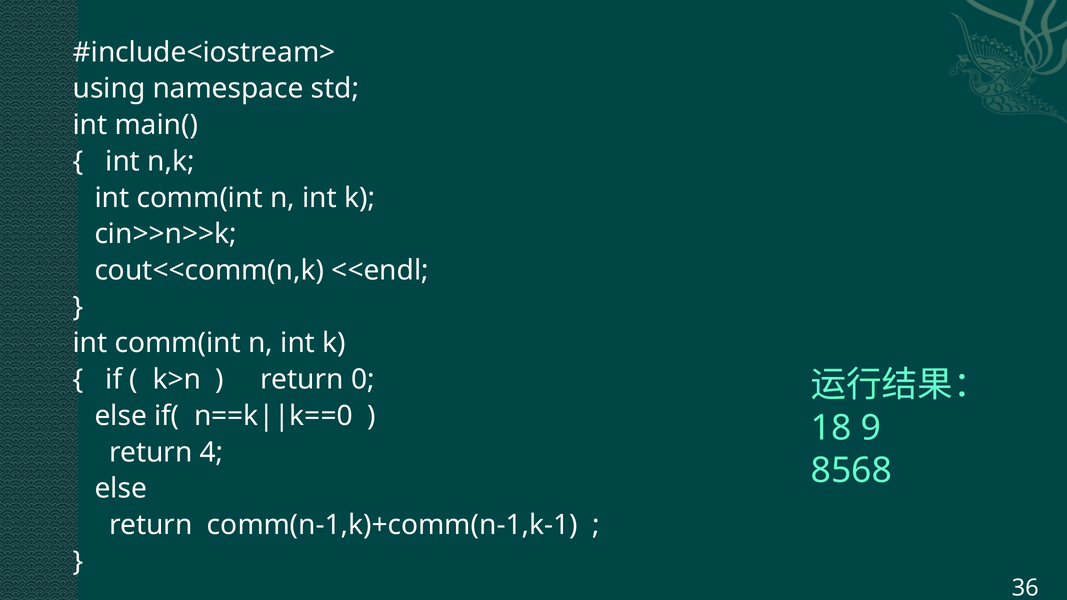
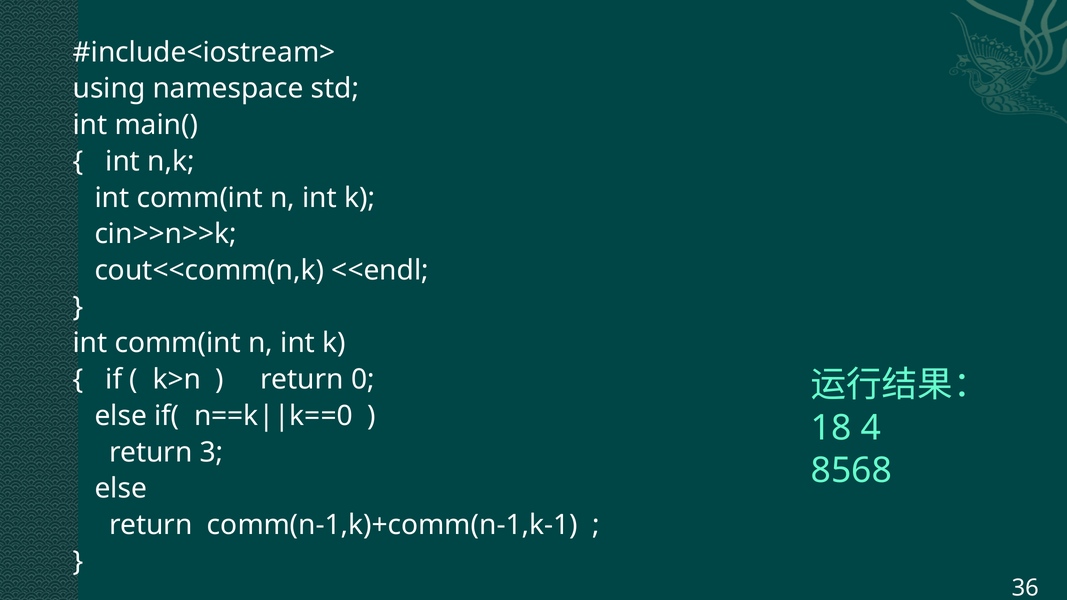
9: 9 -> 4 (871, 428)
4: 4 -> 3 (212, 452)
